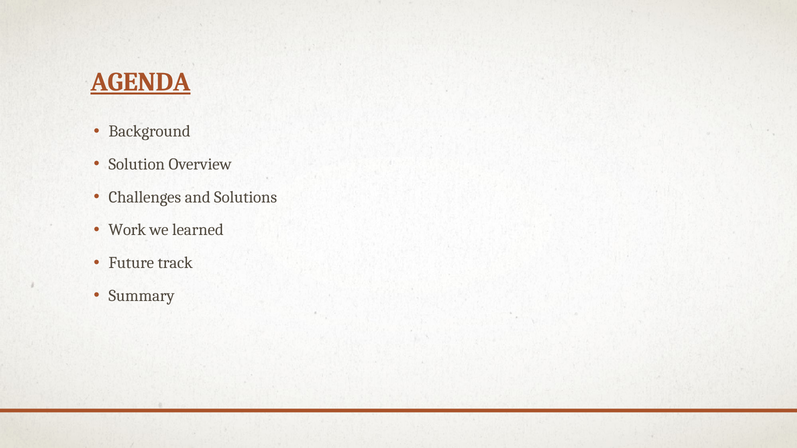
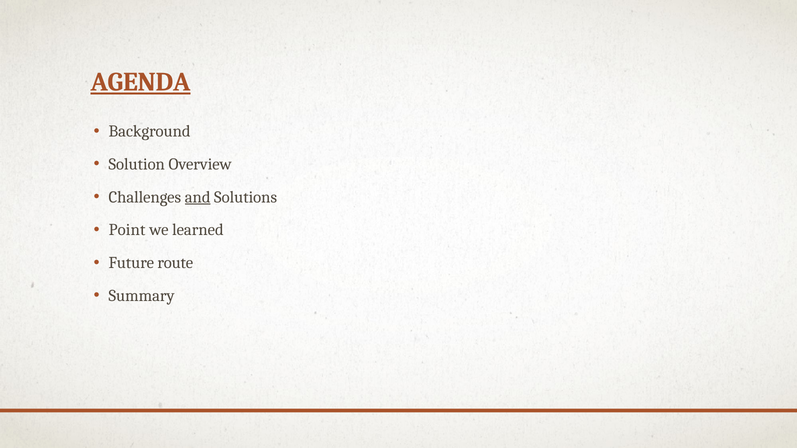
and underline: none -> present (198, 197)
Work: Work -> Point (127, 230)
track: track -> route (175, 263)
